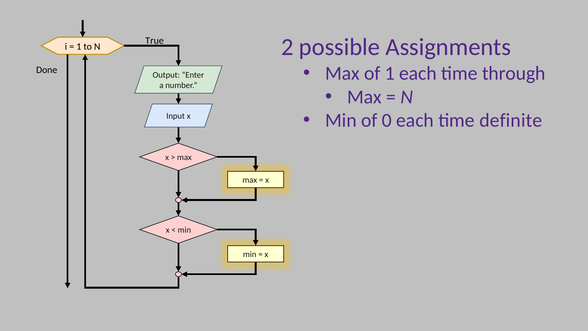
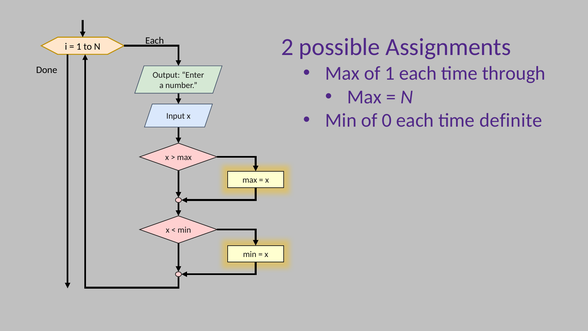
True: True -> Each (155, 41)
